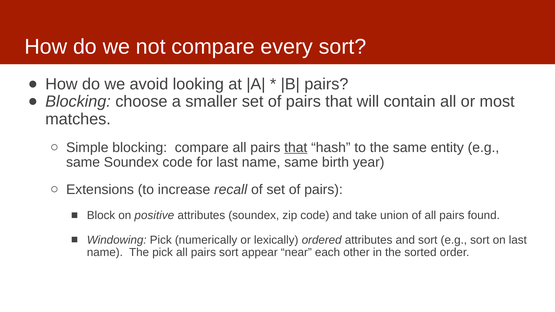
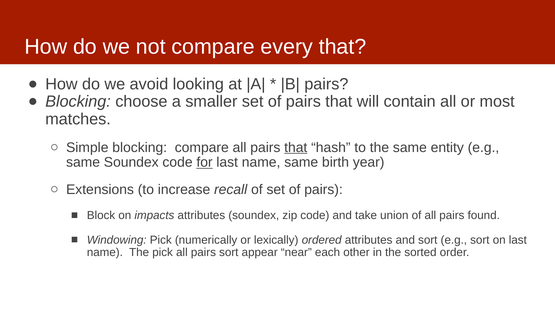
every sort: sort -> that (343, 47)
for underline: none -> present (205, 162)
positive: positive -> impacts (154, 215)
